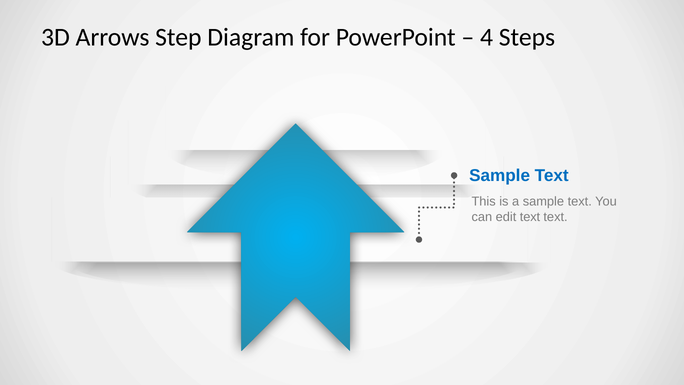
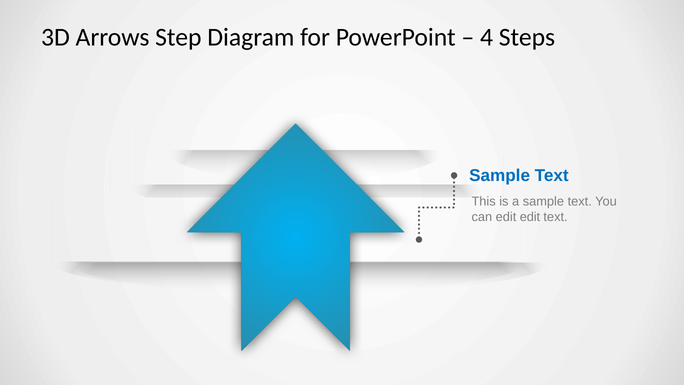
edit text: text -> edit (530, 217)
